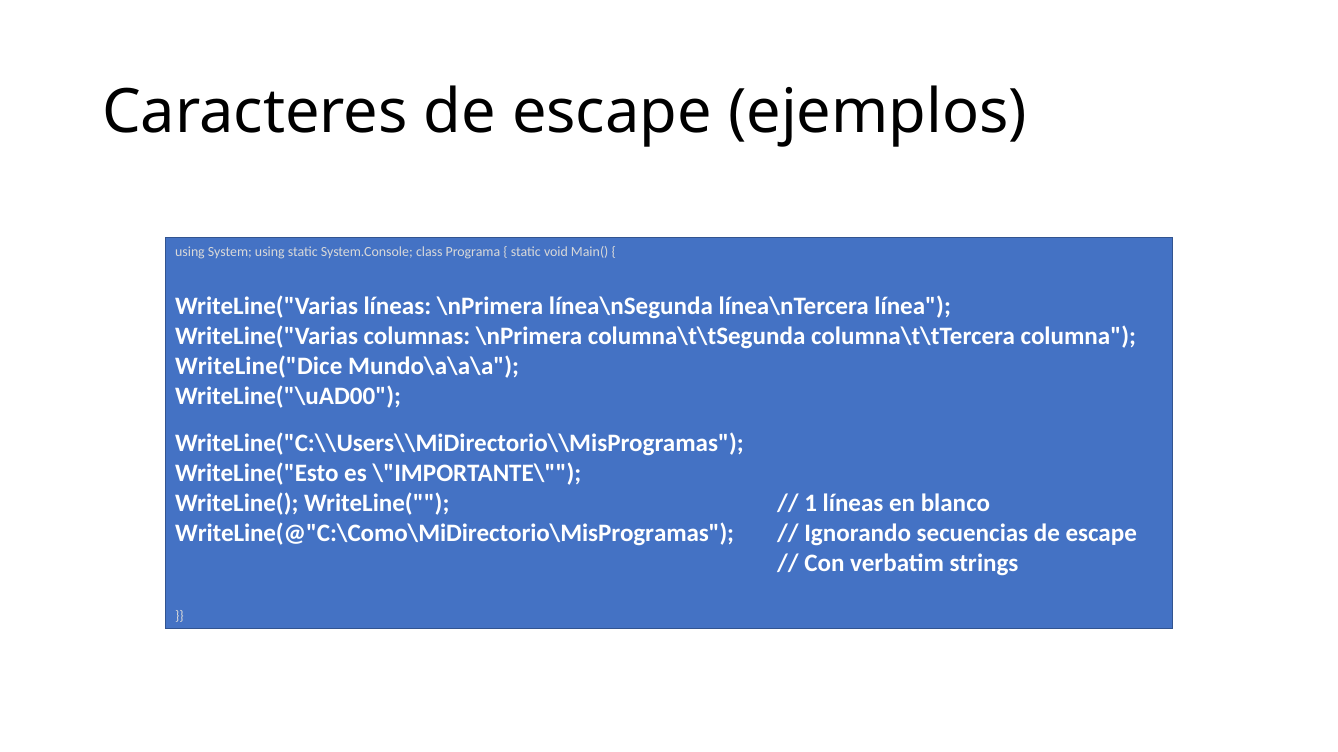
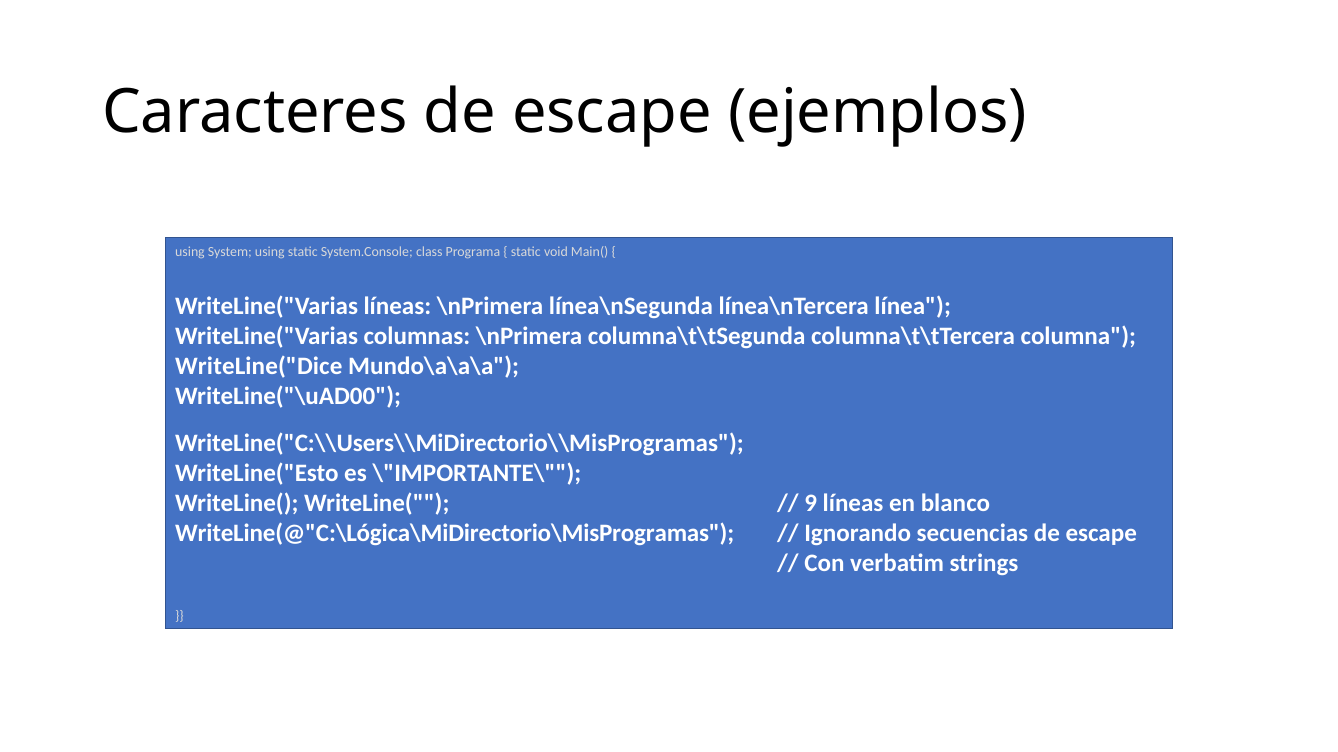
1: 1 -> 9 (811, 504)
WriteLine(@"C:\Como\MiDirectorio\MisProgramas: WriteLine(@"C:\Como\MiDirectorio\MisProgramas -> WriteLine(@"C:\Lógica\MiDirectorio\MisProgramas (455, 534)
